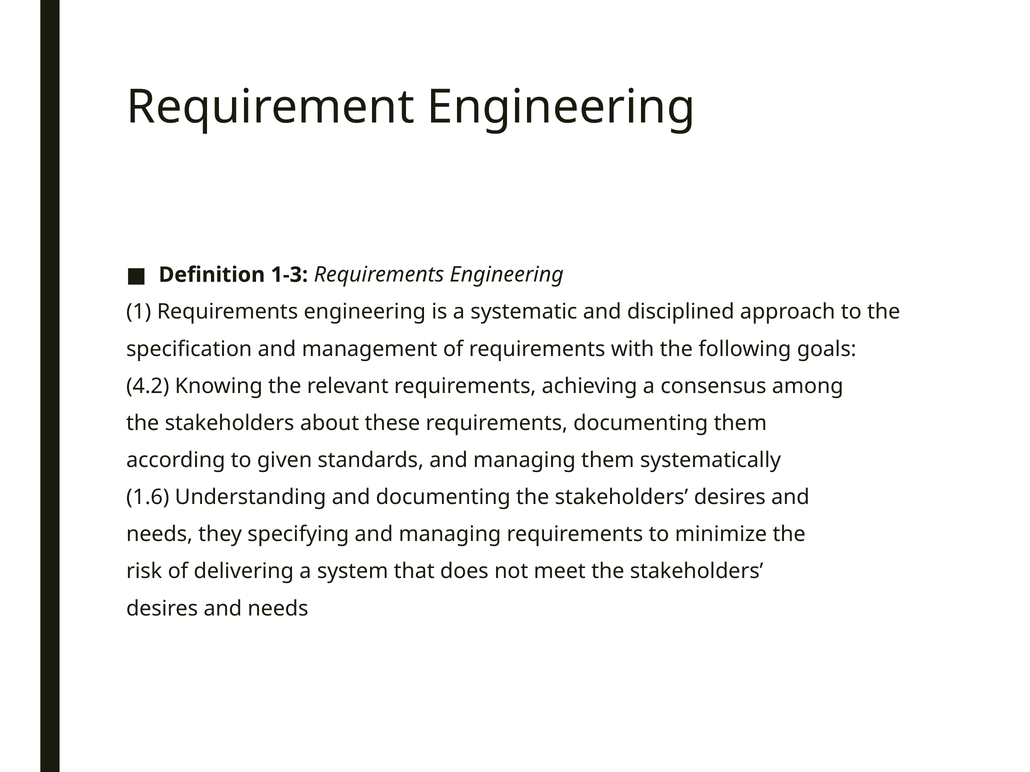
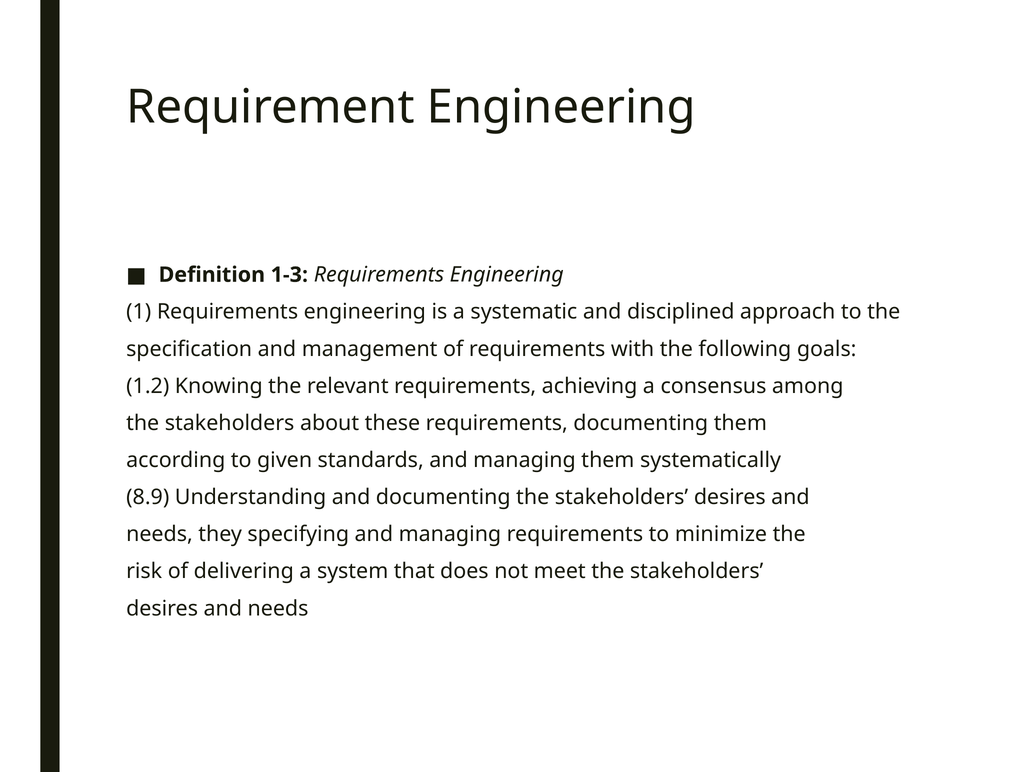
4.2: 4.2 -> 1.2 (148, 386)
1.6: 1.6 -> 8.9 (148, 498)
